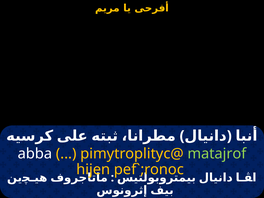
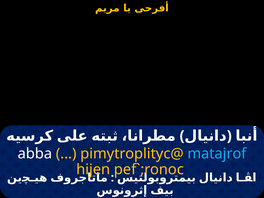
matajrof colour: light green -> light blue (217, 154)
